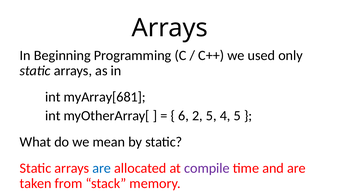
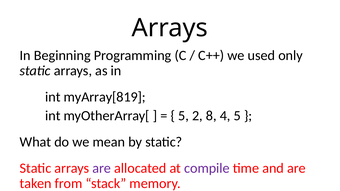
myArray[681: myArray[681 -> myArray[819 (105, 97)
6: 6 -> 5 (184, 116)
2 5: 5 -> 8 (211, 116)
are colour: blue -> purple (102, 168)
